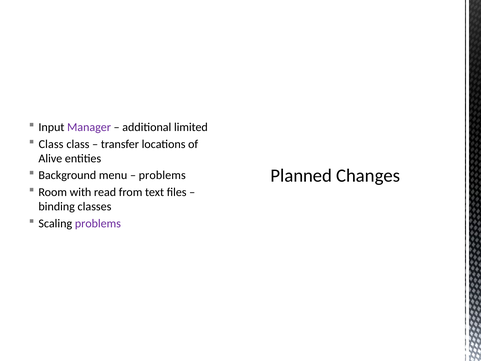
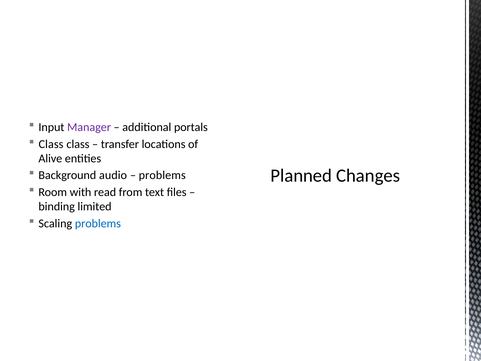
limited: limited -> portals (191, 127)
menu: menu -> audio (113, 175)
classes: classes -> limited (95, 206)
problems colour: purple -> blue (98, 223)
